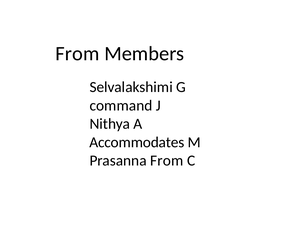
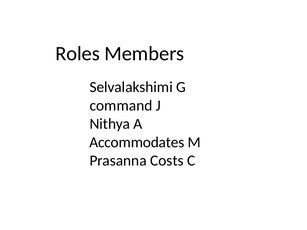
From: From -> Roles (78, 54)
Prasanna From: From -> Costs (167, 161)
